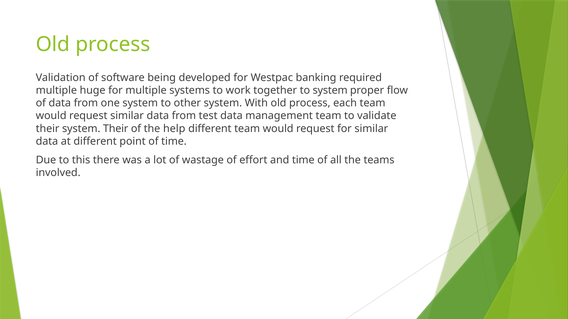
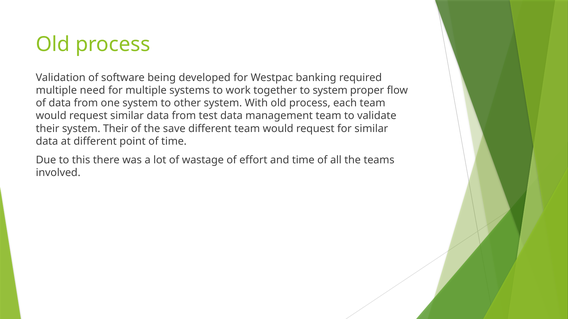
huge: huge -> need (93, 90)
help: help -> save (174, 129)
